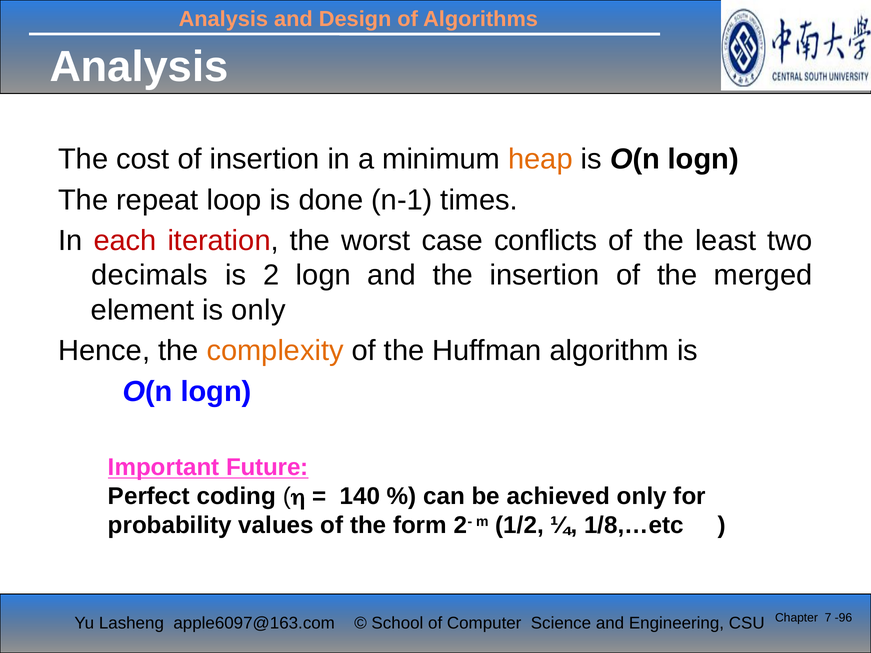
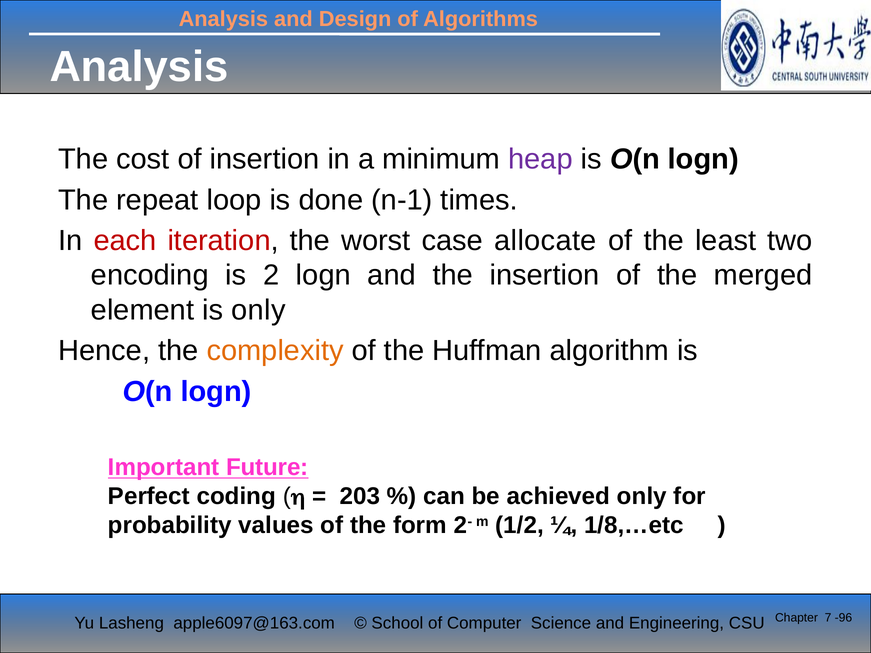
heap colour: orange -> purple (540, 159)
conflicts: conflicts -> allocate (546, 241)
decimals: decimals -> encoding (150, 275)
140: 140 -> 203 (360, 497)
